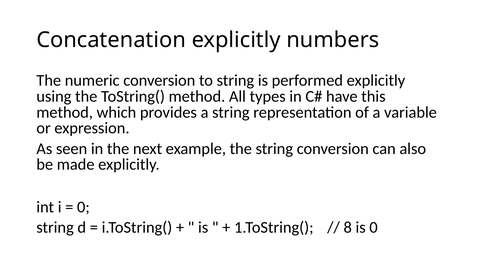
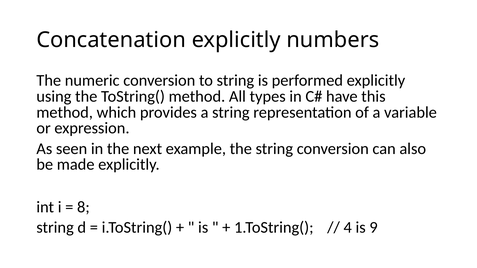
0: 0 -> 8 (83, 207)
8: 8 -> 4 (348, 228)
is 0: 0 -> 9 (374, 228)
